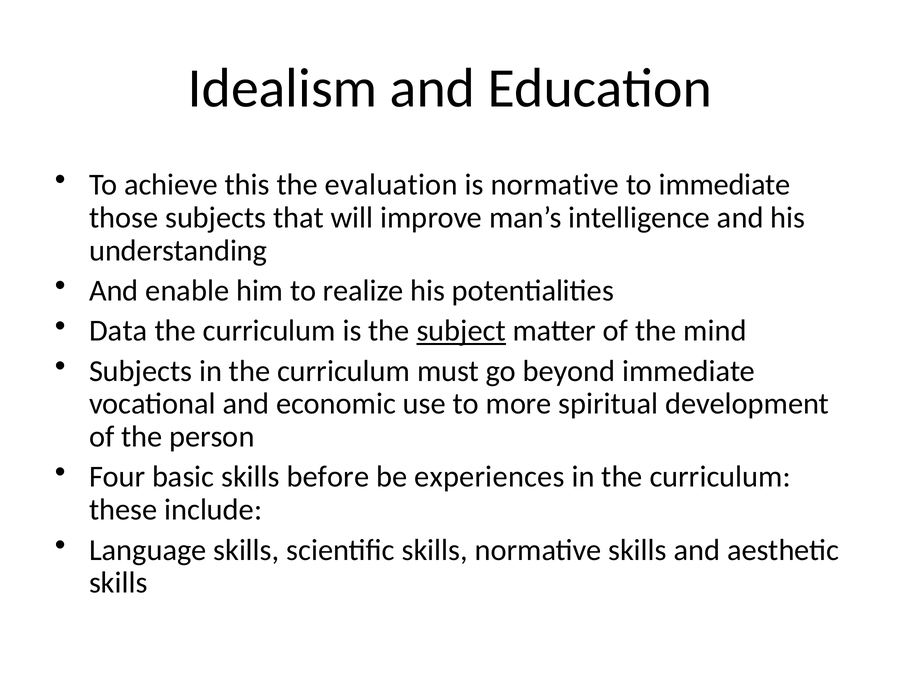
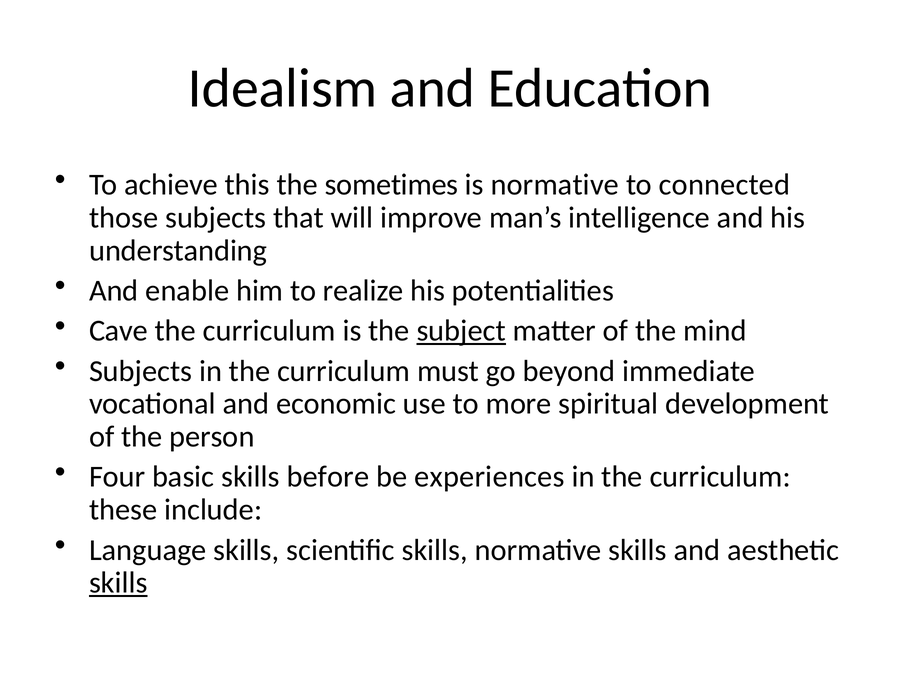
evaluation: evaluation -> sometimes (392, 185)
to immediate: immediate -> connected (725, 185)
Data: Data -> Cave (118, 331)
skills underline: none -> present (118, 583)
